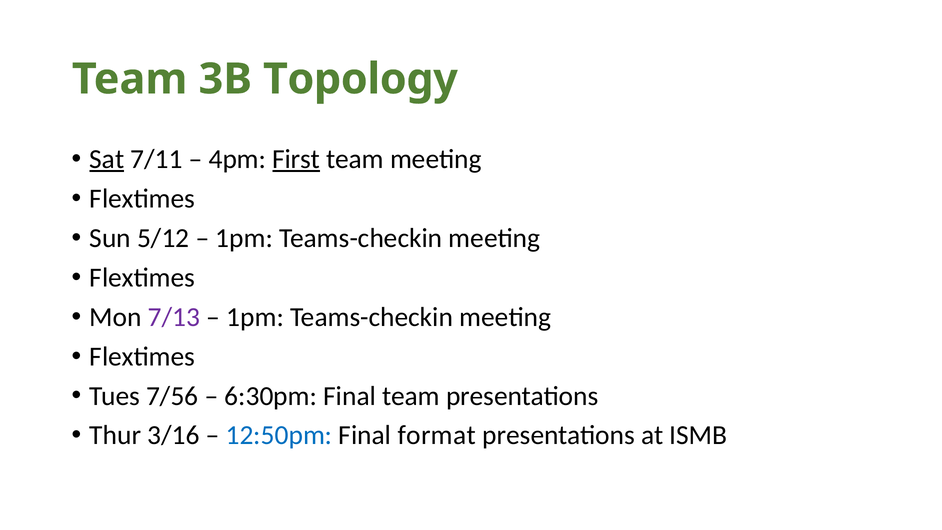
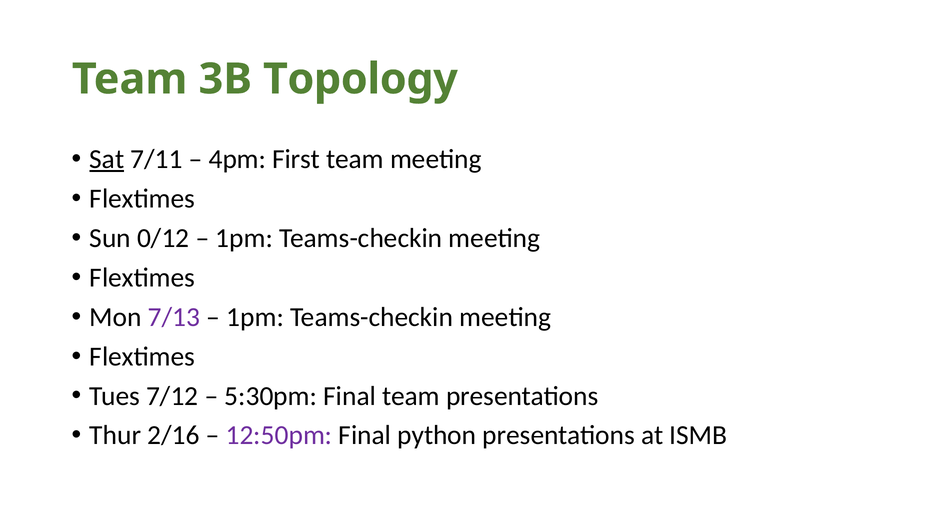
First underline: present -> none (296, 159)
5/12: 5/12 -> 0/12 (163, 238)
7/56: 7/56 -> 7/12 (172, 396)
6:30pm: 6:30pm -> 5:30pm (271, 396)
3/16: 3/16 -> 2/16 (174, 435)
12:50pm colour: blue -> purple (279, 435)
format: format -> python (437, 435)
